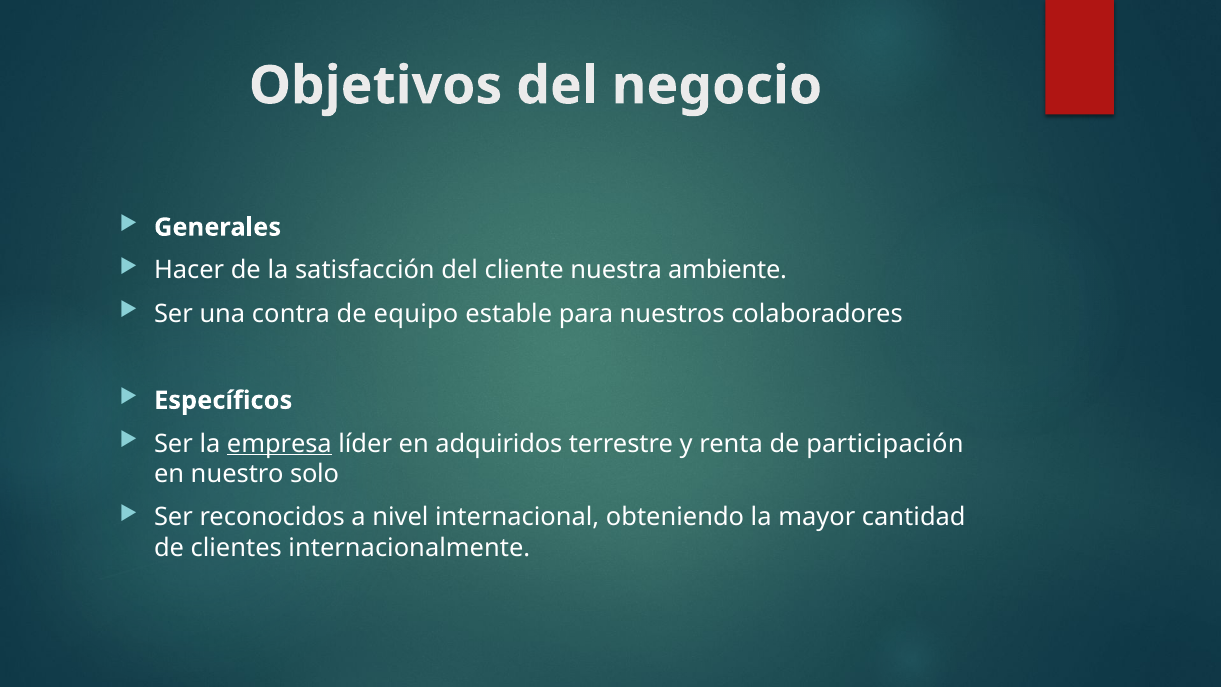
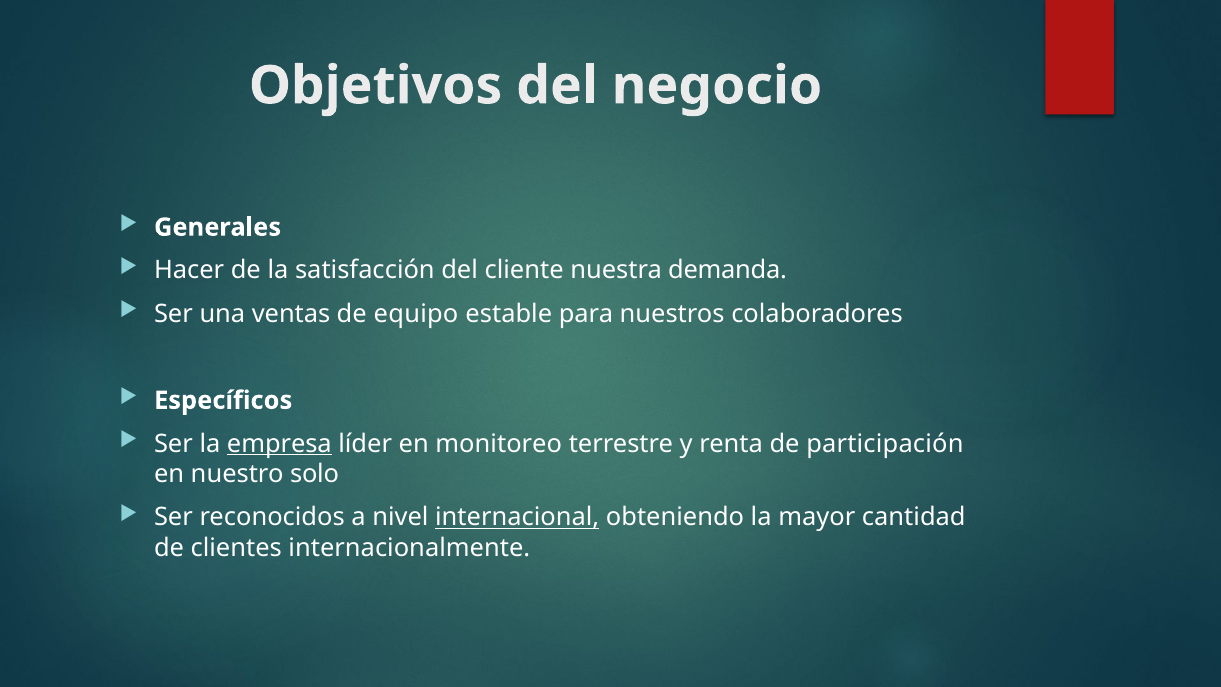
ambiente: ambiente -> demanda (728, 271)
contra: contra -> ventas (291, 314)
adquiridos: adquiridos -> monitoreo (499, 444)
internacional underline: none -> present (517, 517)
